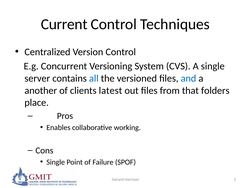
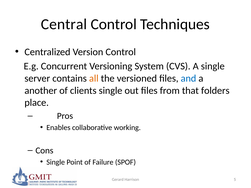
Current: Current -> Central (64, 24)
all colour: blue -> orange (94, 78)
clients latest: latest -> single (111, 91)
